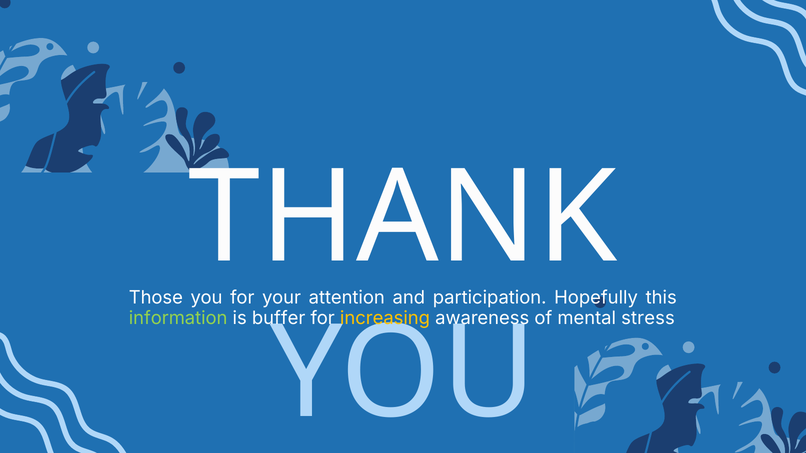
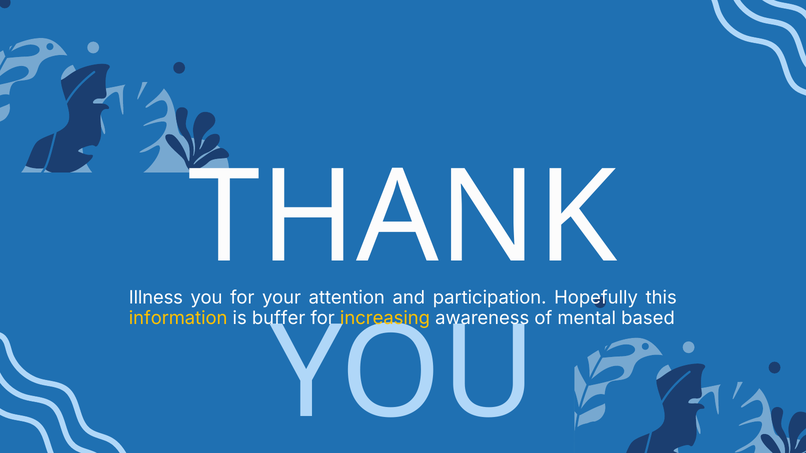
Those: Those -> Illness (156, 298)
information colour: light green -> yellow (178, 318)
stress: stress -> based (648, 318)
